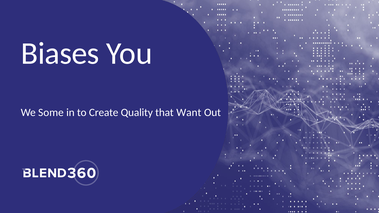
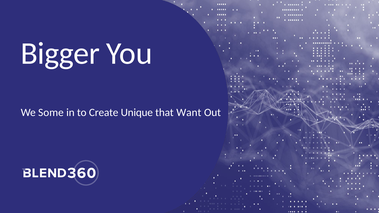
Biases: Biases -> Bigger (60, 53)
Quality: Quality -> Unique (137, 112)
